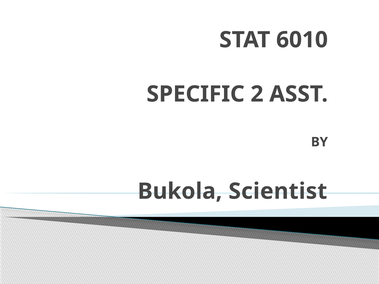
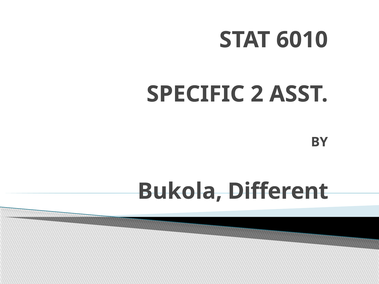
Scientist: Scientist -> Different (278, 191)
